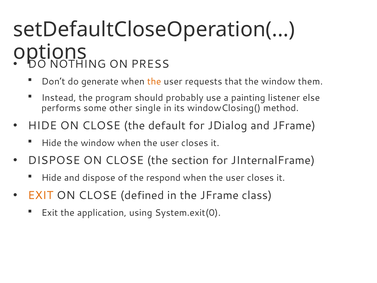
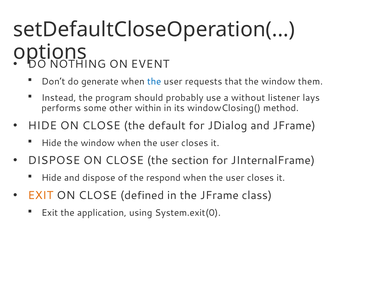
PRESS: PRESS -> EVENT (150, 64)
the colour: orange -> blue (154, 82)
painting: painting -> without (248, 98)
else: else -> lays (311, 98)
single: single -> within (148, 108)
